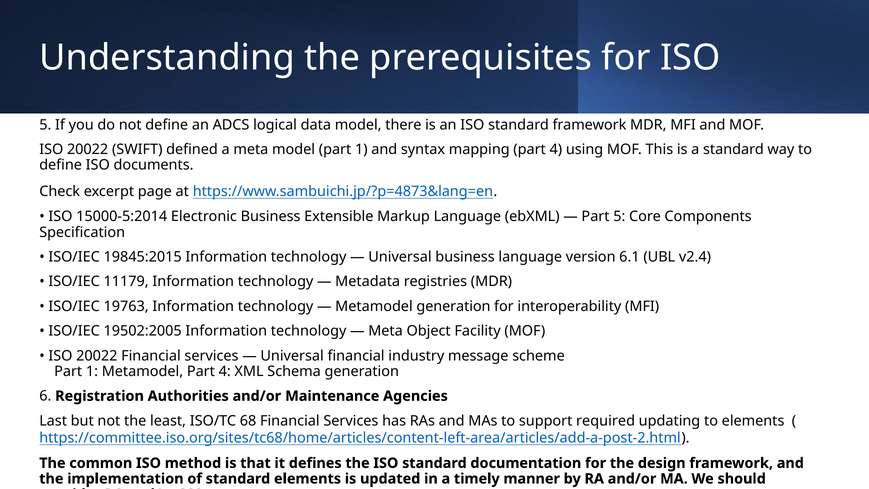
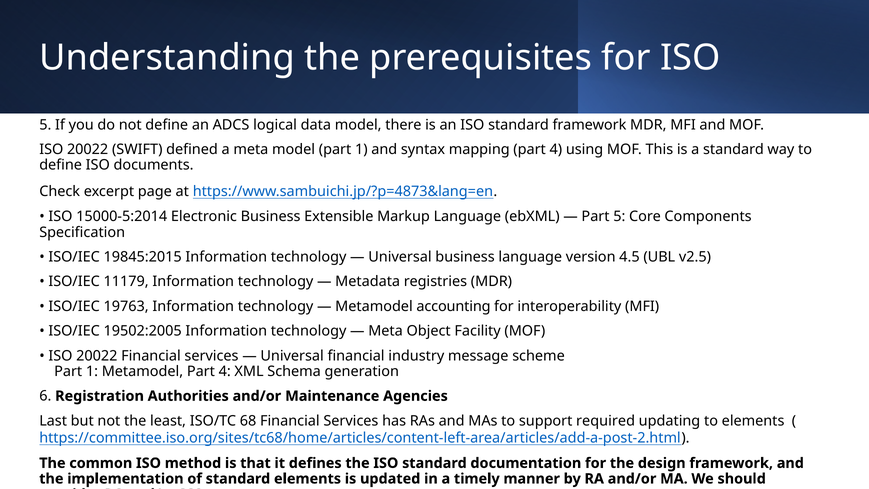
6.1: 6.1 -> 4.5 (629, 257)
v2.4: v2.4 -> v2.5 (695, 257)
Metamodel generation: generation -> accounting (454, 306)
